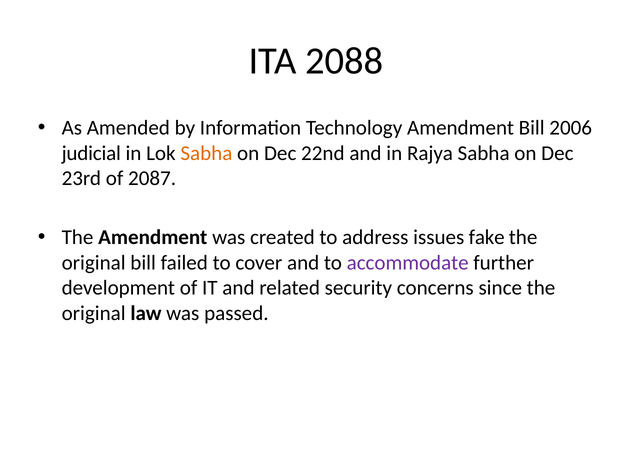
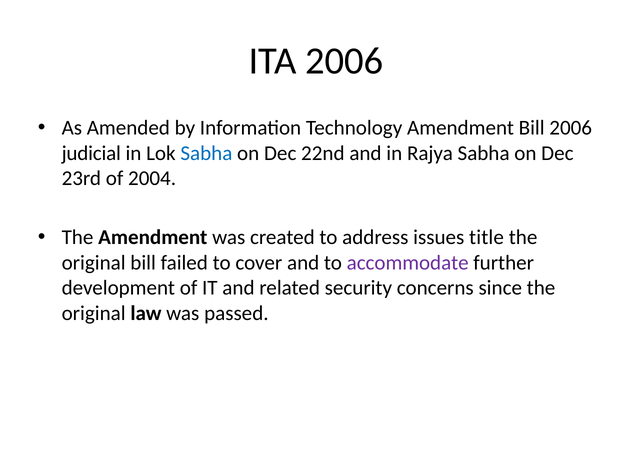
ITA 2088: 2088 -> 2006 (344, 61)
Sabha colour: orange -> blue (206, 153)
2087: 2087 -> 2004 (152, 178)
fake: fake -> title (486, 237)
